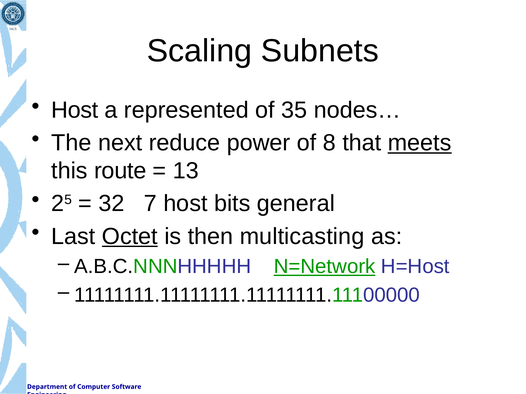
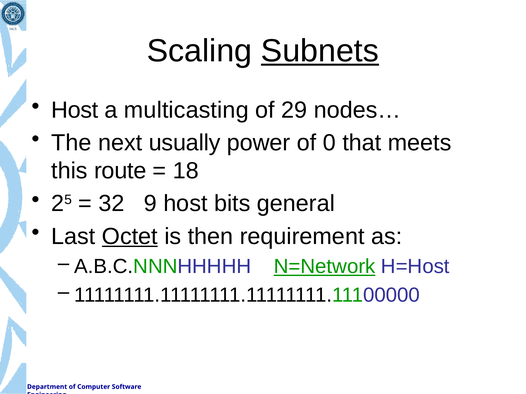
Subnets underline: none -> present (320, 51)
represented: represented -> multicasting (186, 110)
35: 35 -> 29 (294, 110)
reduce: reduce -> usually (185, 143)
8: 8 -> 0 (329, 143)
meets underline: present -> none (420, 143)
13: 13 -> 18 (186, 171)
7: 7 -> 9 (150, 204)
multicasting: multicasting -> requirement (302, 237)
